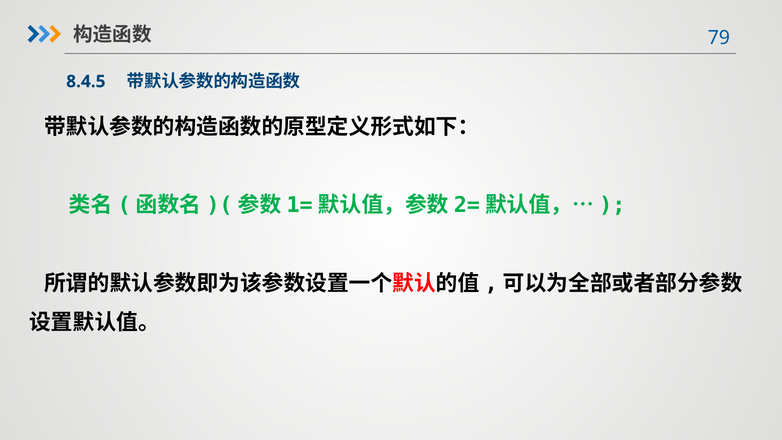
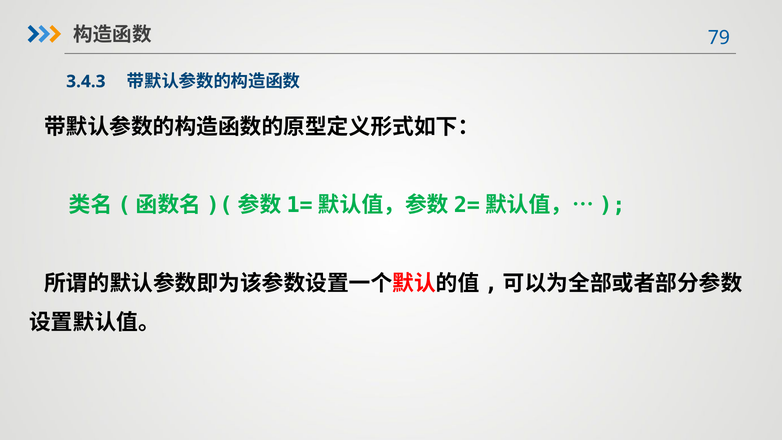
8.4.5: 8.4.5 -> 3.4.3 (86, 81)
